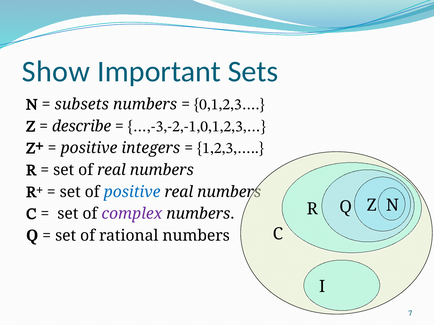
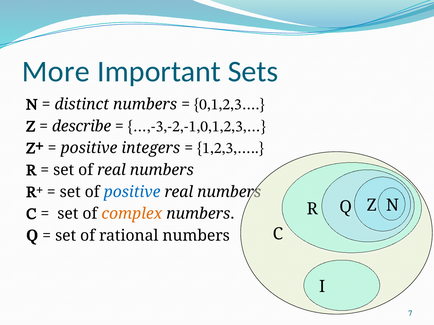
Show: Show -> More (56, 72)
subsets: subsets -> distinct (82, 104)
complex colour: purple -> orange (132, 214)
